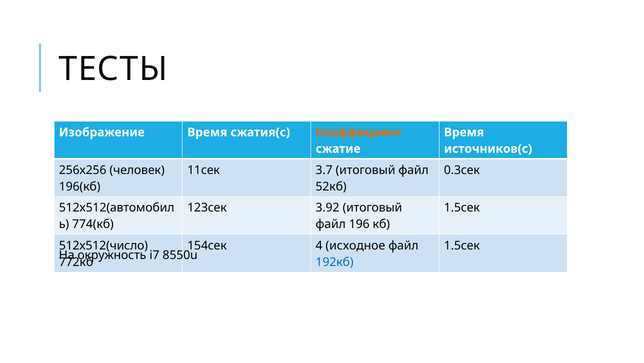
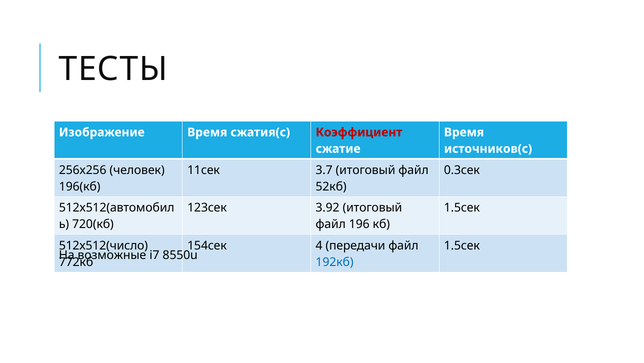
Коэффициент colour: orange -> red (359, 132)
774(кб: 774(кб -> 720(кб (93, 224)
исходное: исходное -> передачи (355, 245)
окружность: окружность -> возможные (112, 255)
